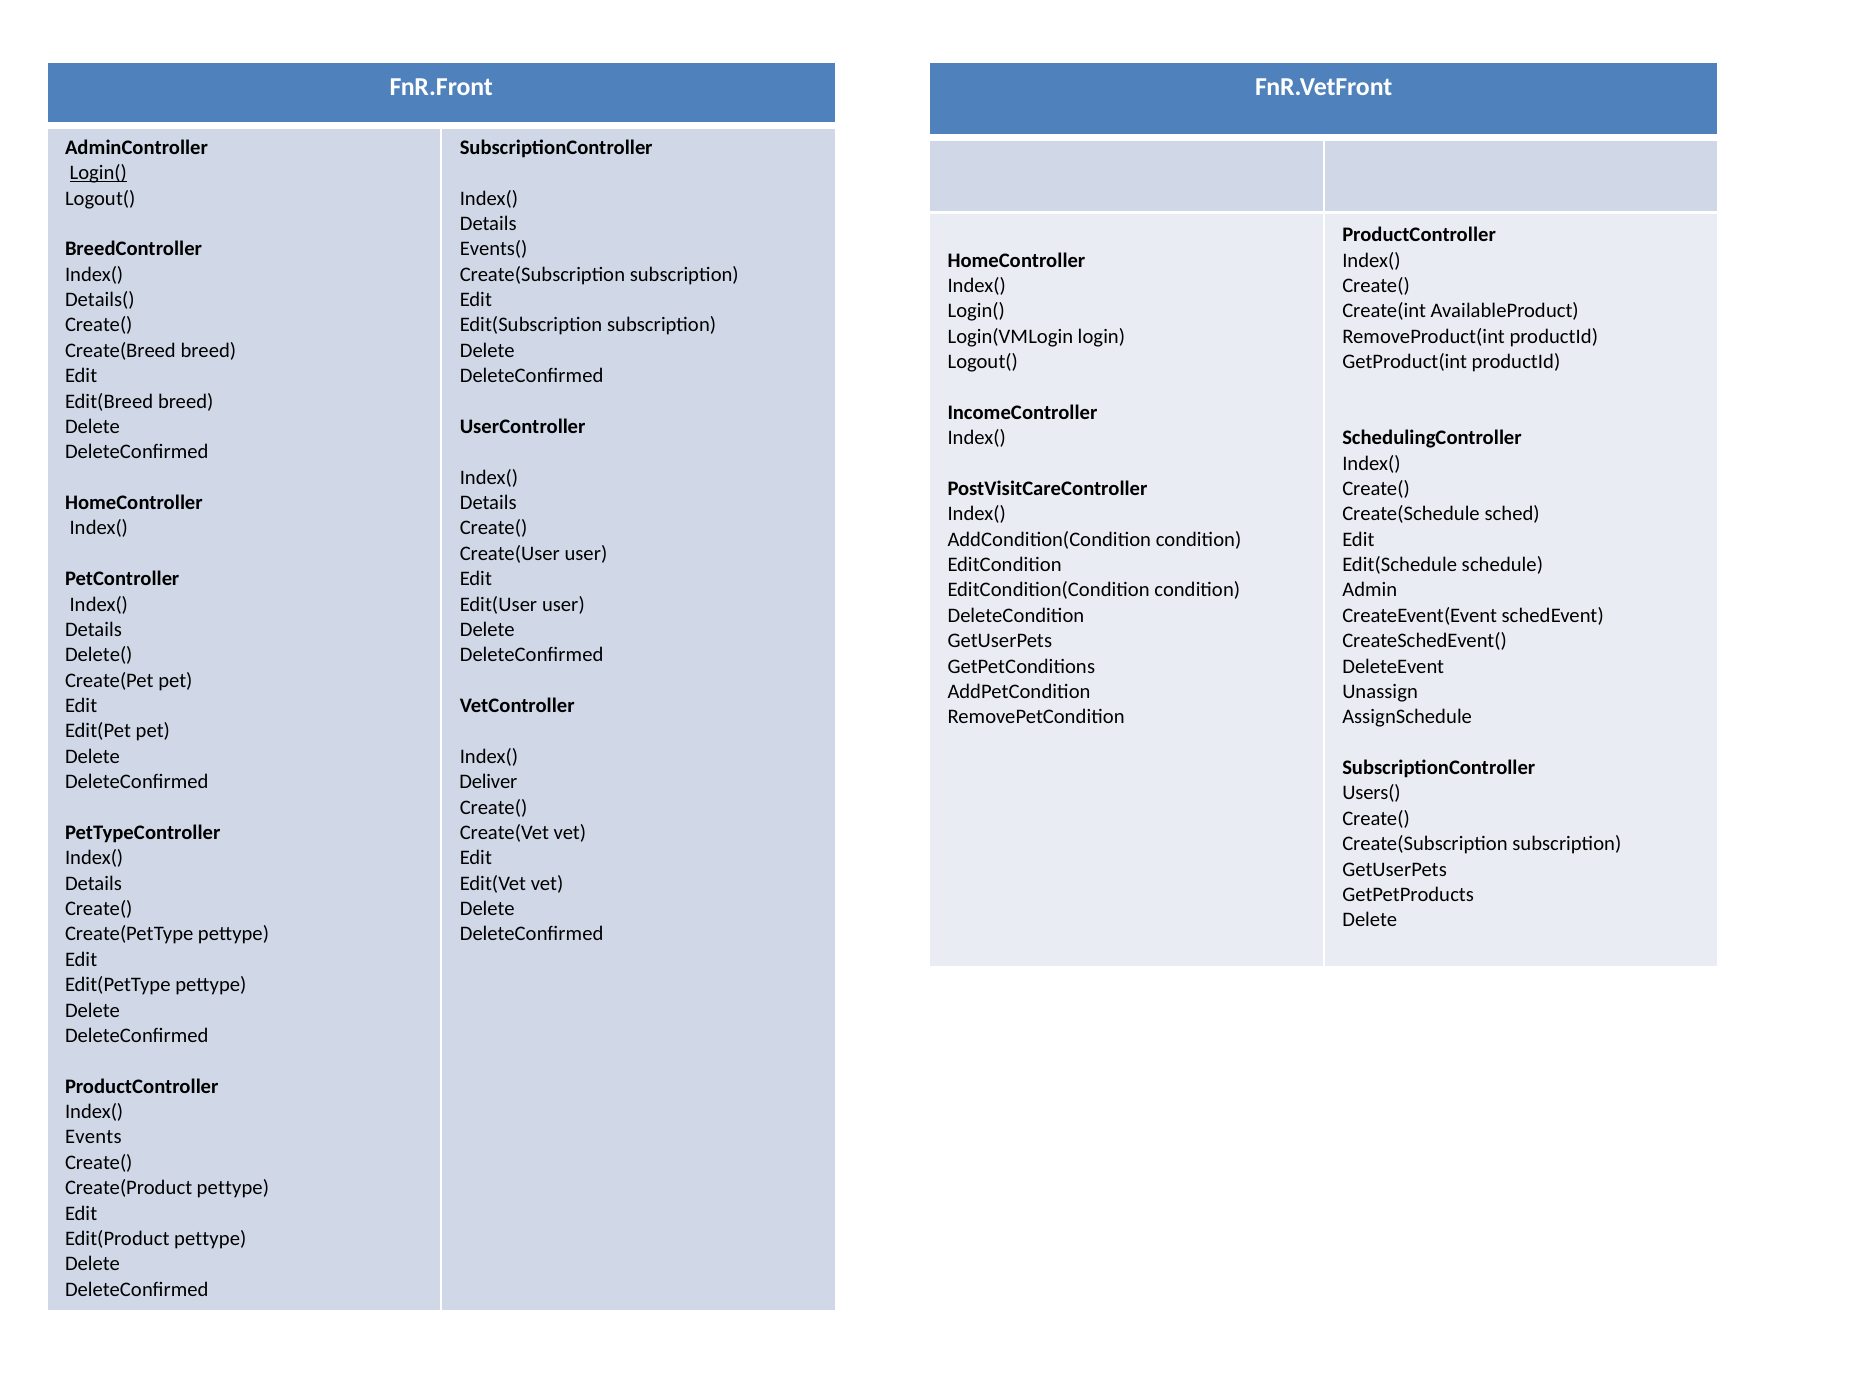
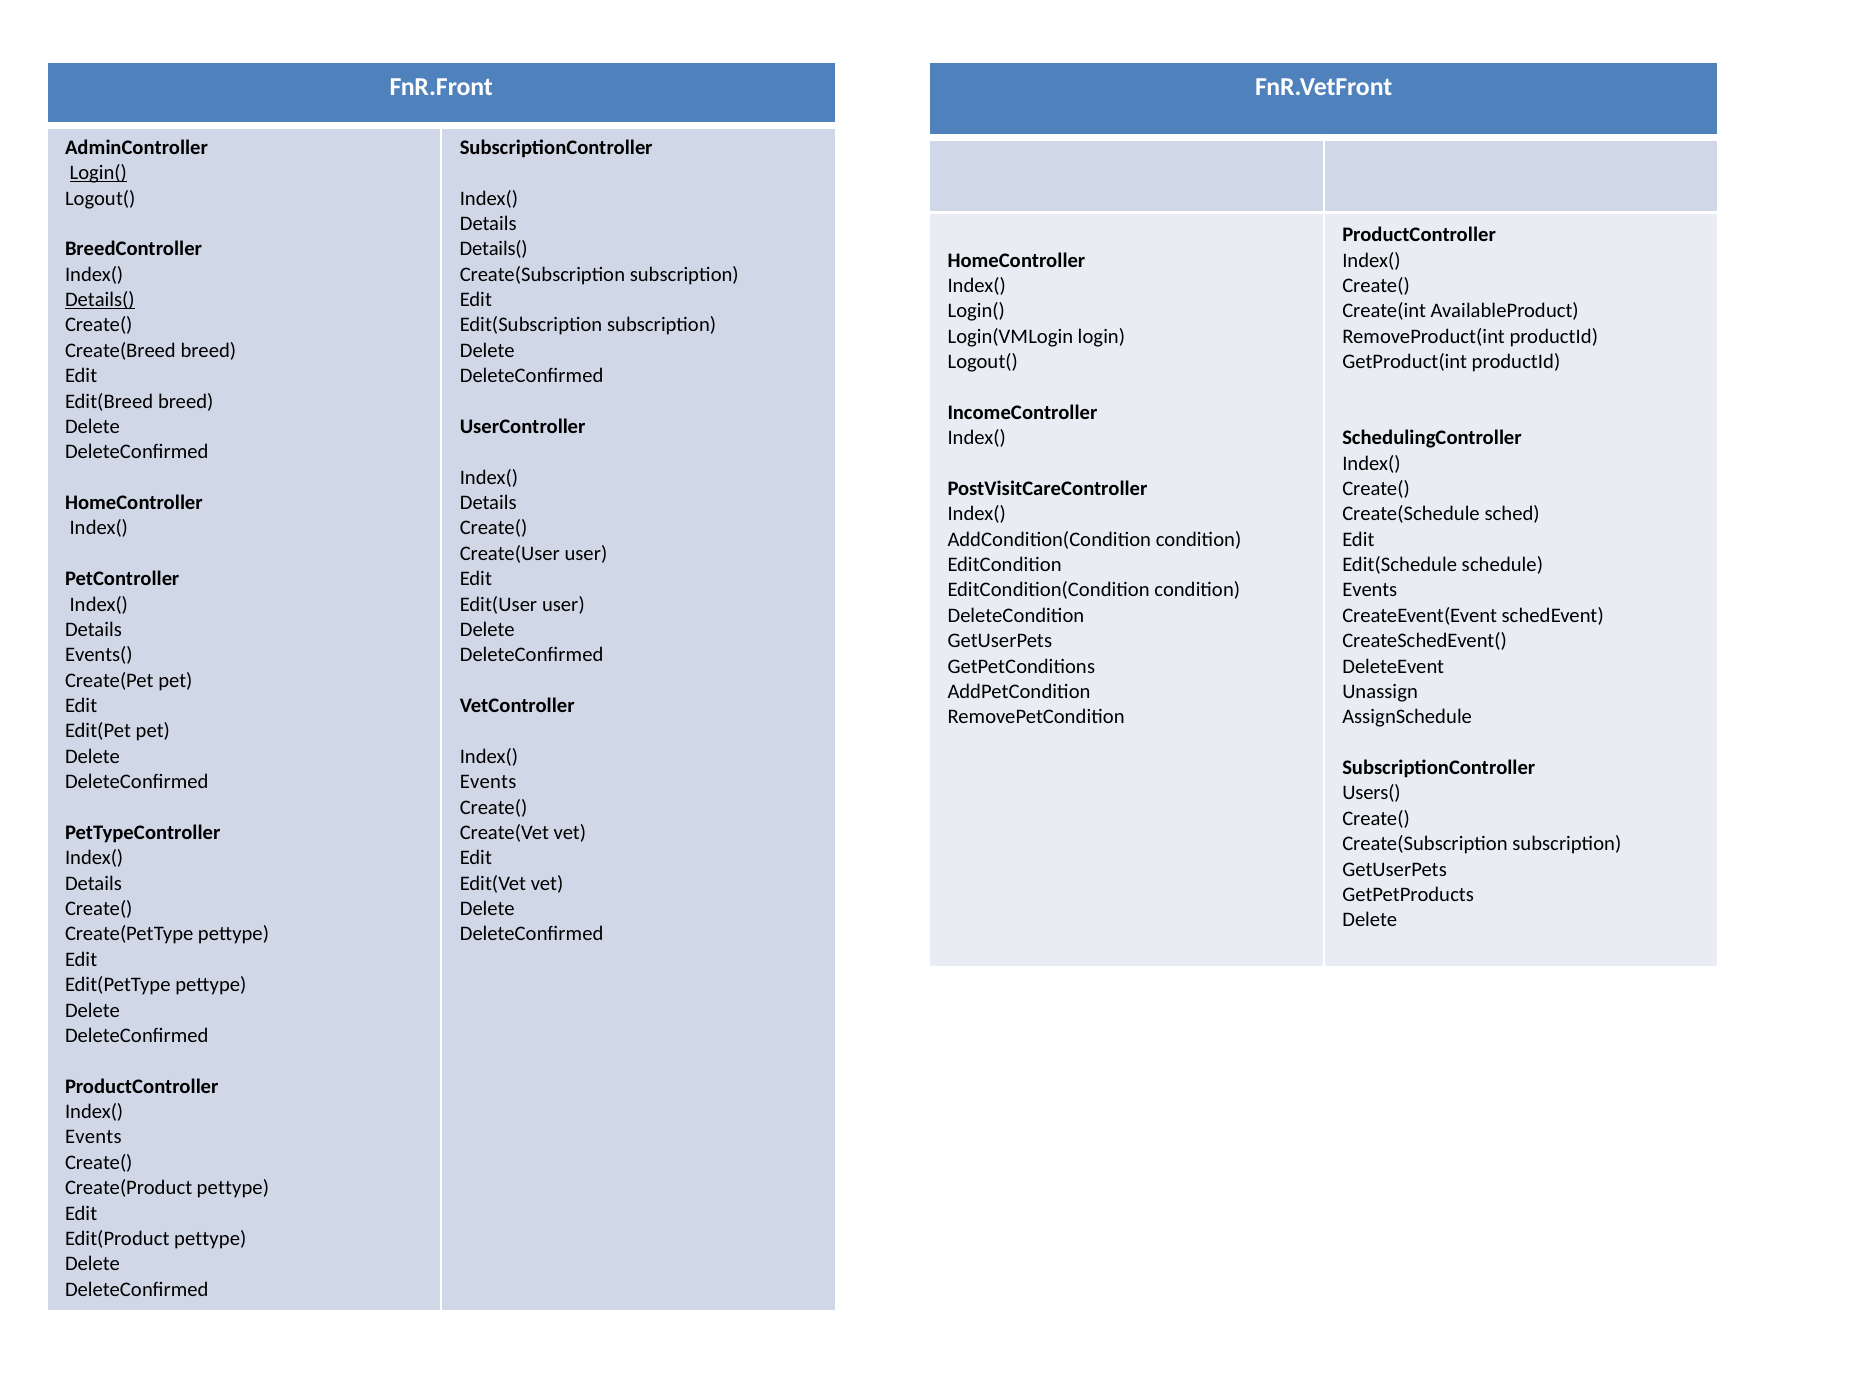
Events(: Events( -> Details( (494, 249)
Details( underline: none -> present (100, 300)
Admin: Admin -> Events (1370, 590)
Delete(: Delete( -> Events( (99, 655)
Deliver: Deliver -> Events (488, 782)
